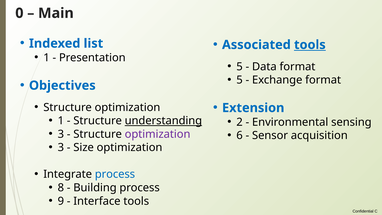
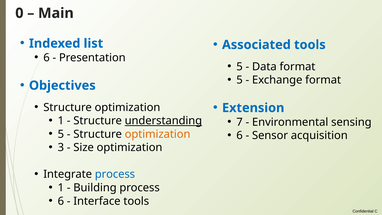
tools underline: present -> none (310, 45)
1: 1 -> 6 (46, 58)
2: 2 -> 7 (240, 122)
3: 3 -> 5 (61, 134)
optimization colour: purple -> orange (158, 134)
8: 8 -> 1 (61, 188)
9: 9 -> 6 (61, 201)
